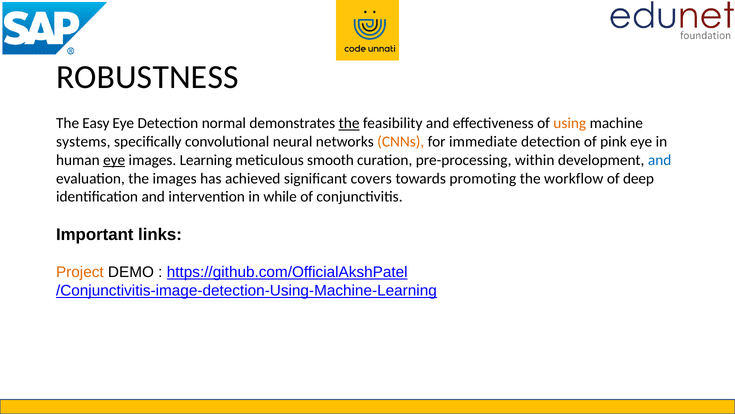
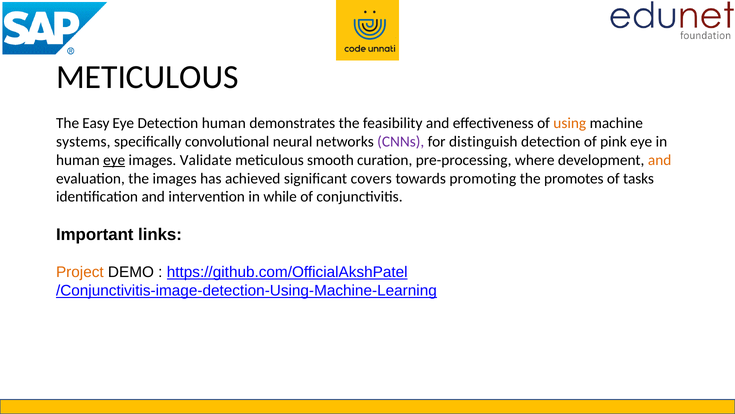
ROBUSTNESS: ROBUSTNESS -> METICULOUS (147, 77)
Detection normal: normal -> human (224, 123)
the underline: present -> none (349, 123)
CNNs colour: orange -> purple (401, 141)
immediate: immediate -> distinguish (483, 141)
Learning: Learning -> Validate (206, 160)
within: within -> where (535, 160)
and colour: blue -> orange (660, 160)
workflow: workflow -> promotes (574, 178)
deep: deep -> tasks (639, 178)
